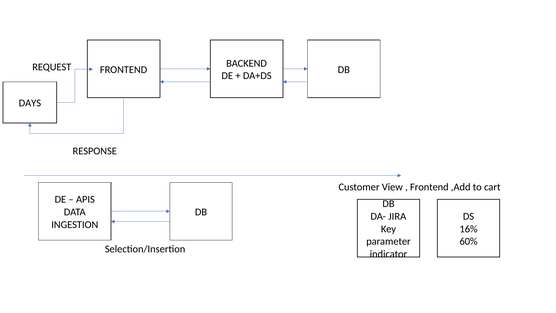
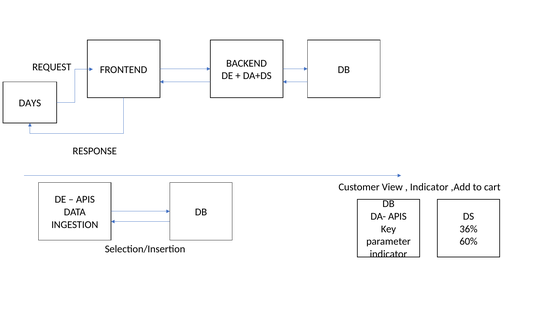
Frontend: Frontend -> Indicator (429, 187)
DA- JIRA: JIRA -> APIS (397, 216)
16%: 16% -> 36% (469, 229)
